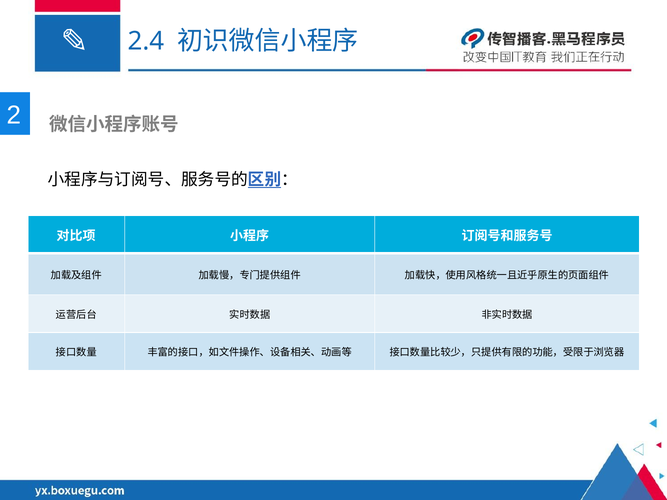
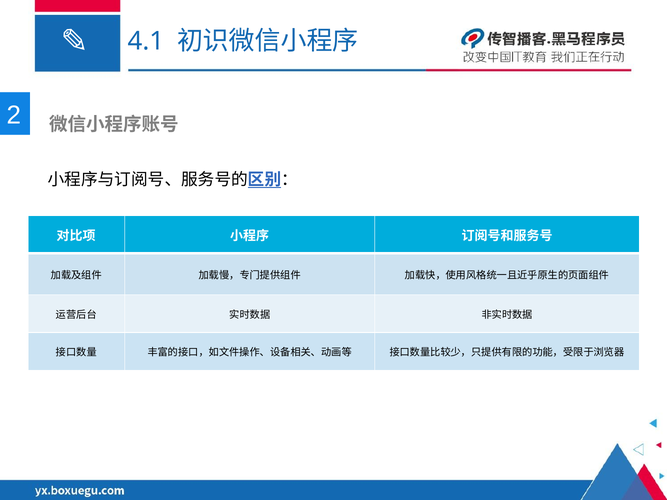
2.4: 2.4 -> 4.1 (146, 41)
